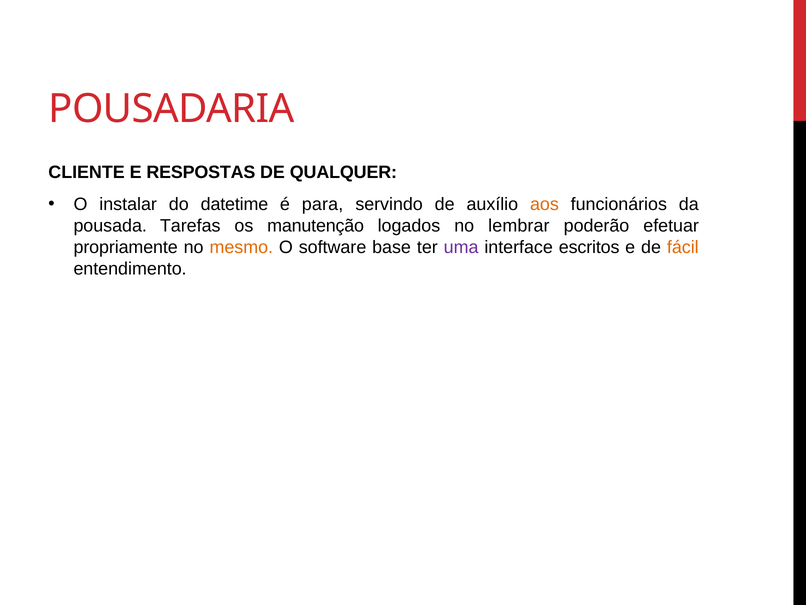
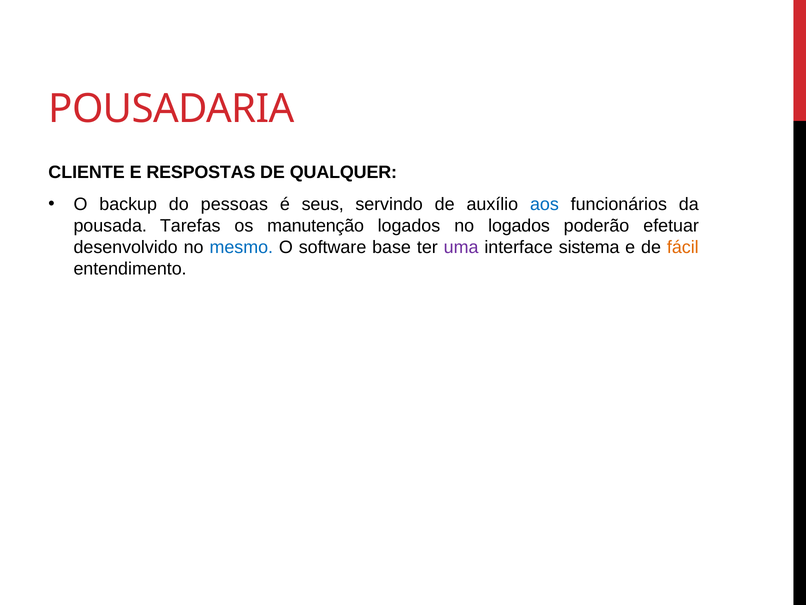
instalar: instalar -> backup (128, 204)
datetime: datetime -> pessoas (234, 204)
para: para -> seus (323, 204)
aos colour: orange -> blue (544, 204)
no lembrar: lembrar -> logados (519, 226)
propriamente: propriamente -> desenvolvido (126, 247)
mesmo colour: orange -> blue (241, 247)
escritos: escritos -> sistema (589, 247)
